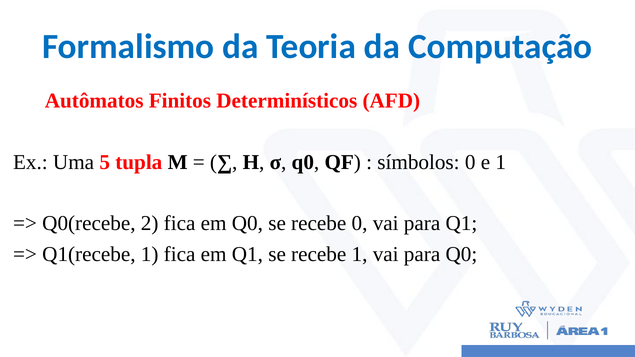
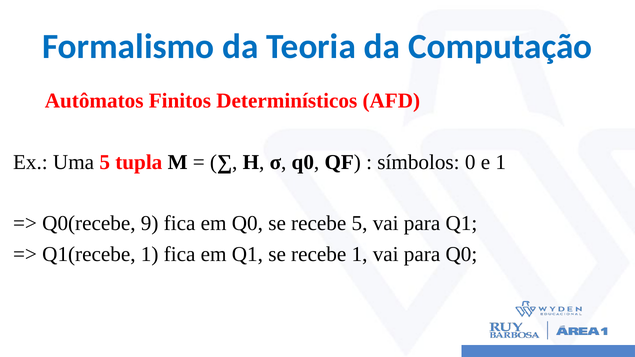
2: 2 -> 9 (150, 224)
recebe 0: 0 -> 5 (360, 224)
